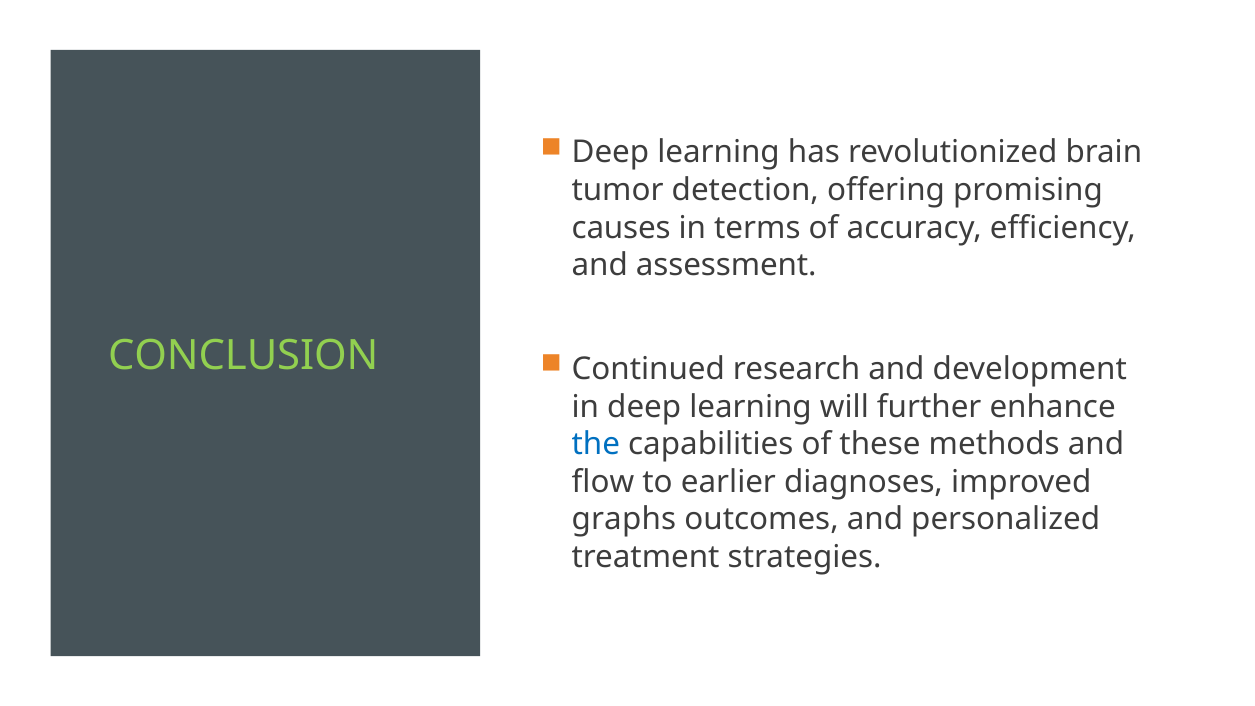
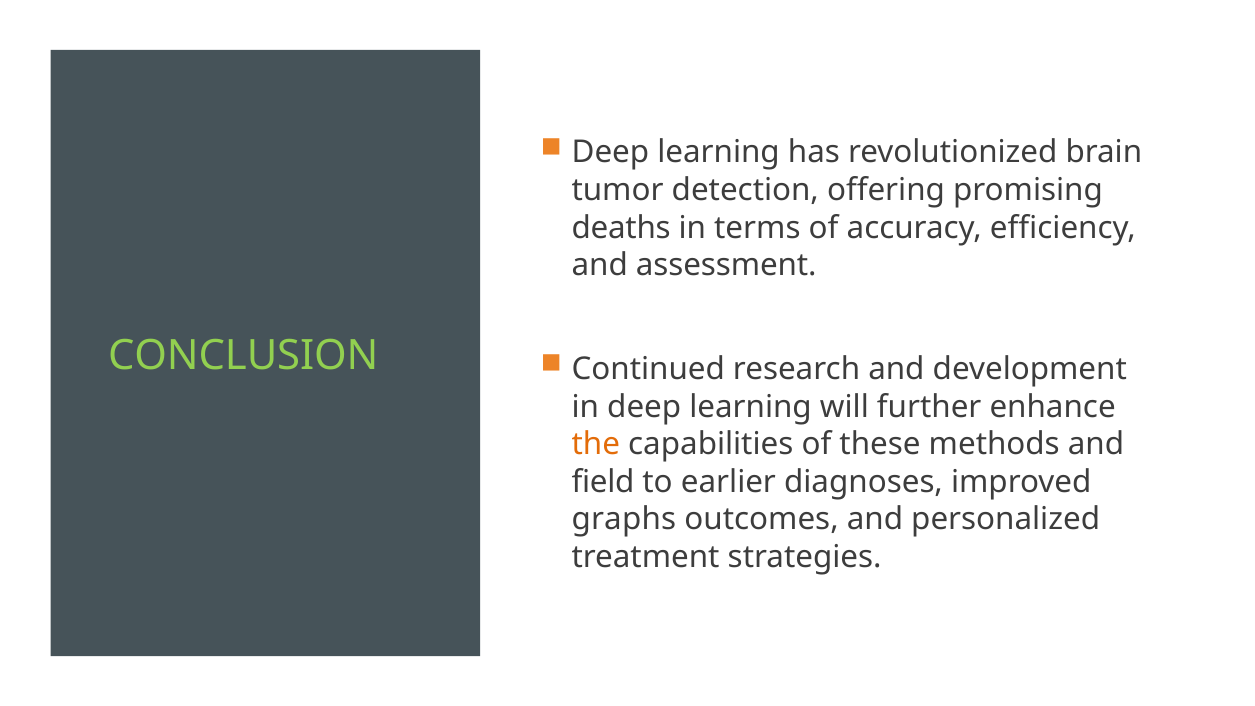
causes: causes -> deaths (621, 228)
the colour: blue -> orange (596, 444)
flow: flow -> field (603, 482)
